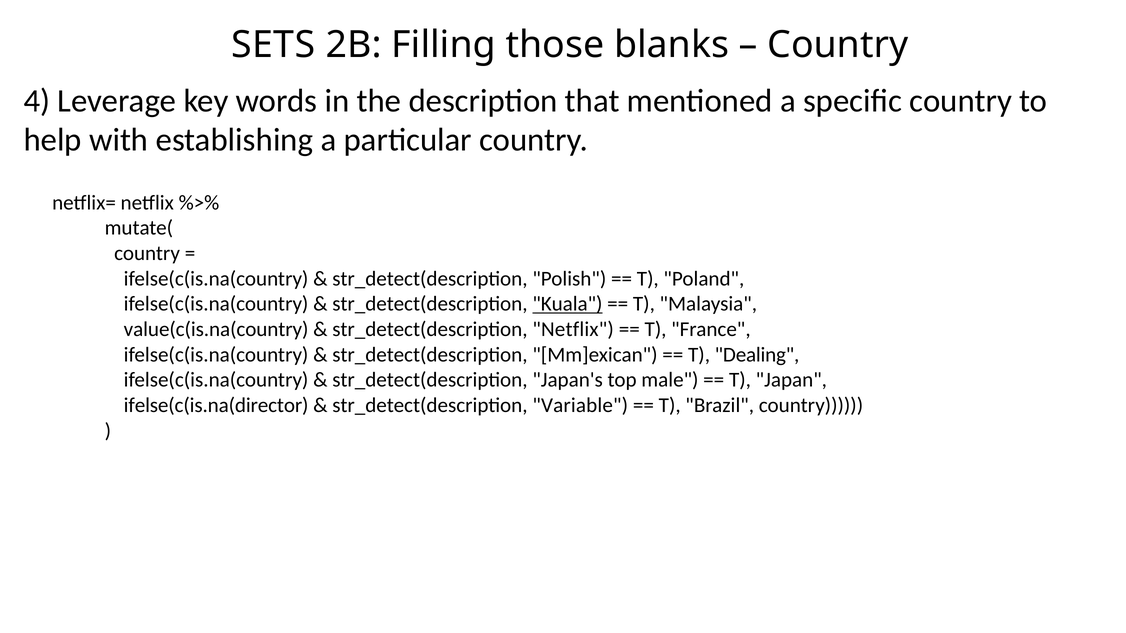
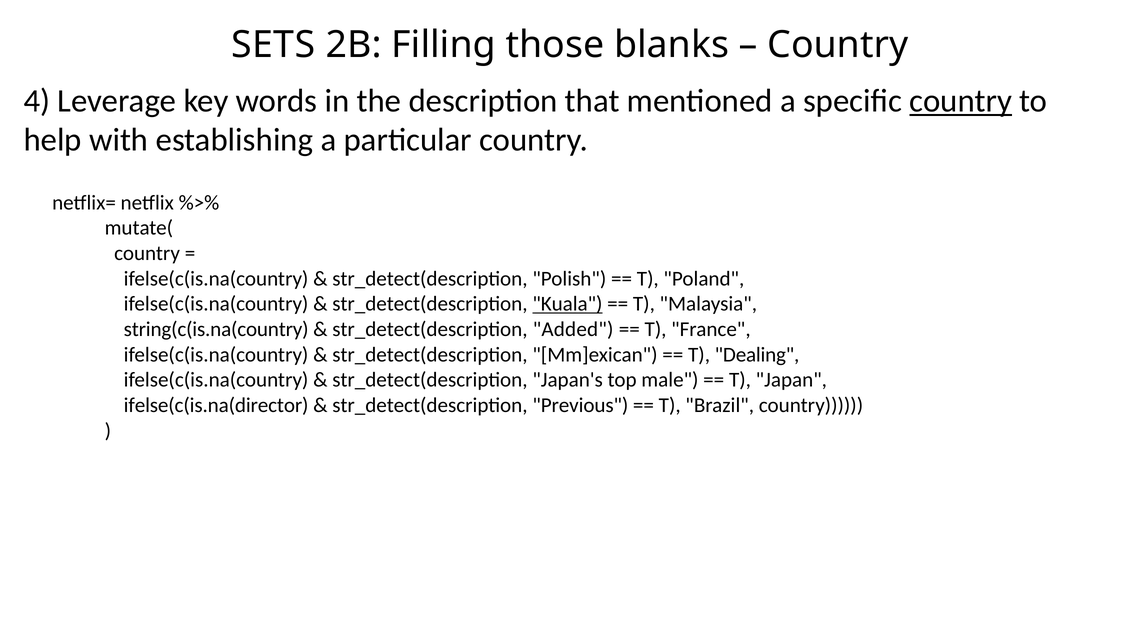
country underline: none -> present (961, 101)
value(c(is.na(country: value(c(is.na(country -> string(c(is.na(country (216, 329)
str_detect(description Netflix: Netflix -> Added (573, 329)
Variable: Variable -> Previous (580, 405)
